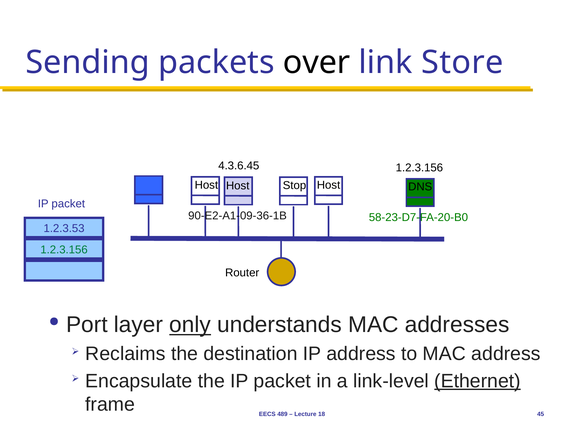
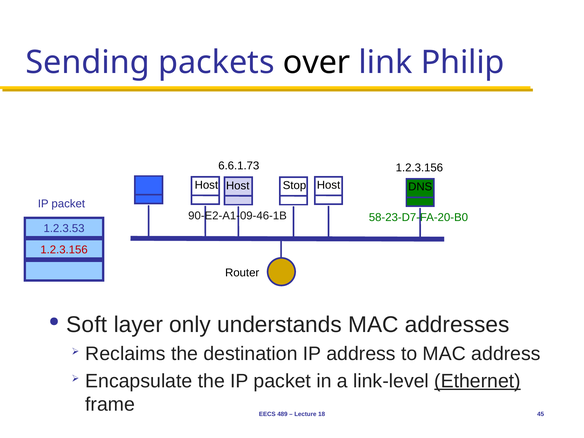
Store: Store -> Philip (463, 63)
4.3.6.45: 4.3.6.45 -> 6.6.1.73 (239, 166)
90-E2-A1-09-36-1B: 90-E2-A1-09-36-1B -> 90-E2-A1-09-46-1B (237, 216)
1.2.3.156 colour: green -> red (64, 250)
Port: Port -> Soft (87, 325)
only underline: present -> none (190, 325)
